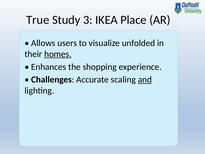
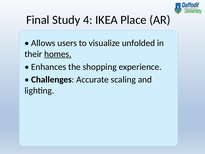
True: True -> Final (38, 20)
3: 3 -> 4 (88, 20)
and underline: present -> none (145, 79)
